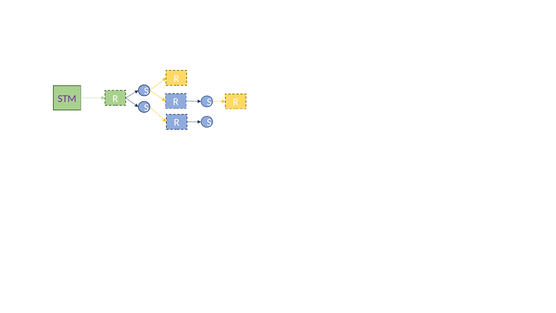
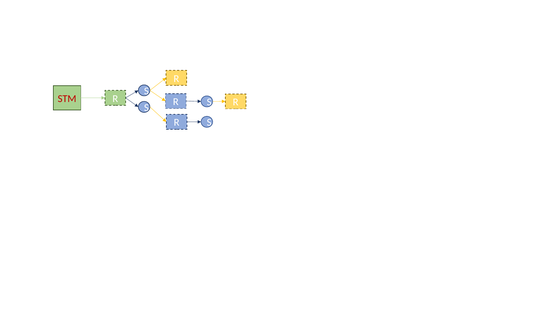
STM colour: purple -> red (67, 99)
